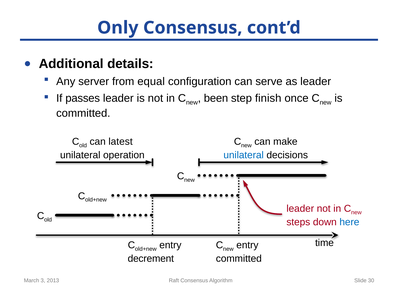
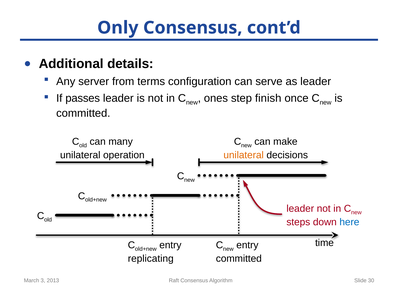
equal: equal -> terms (151, 82)
been: been -> ones (216, 98)
latest: latest -> many (121, 142)
unilateral colour: blue -> orange (244, 155)
decrement: decrement -> replicating (151, 259)
